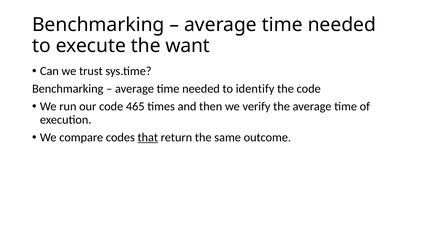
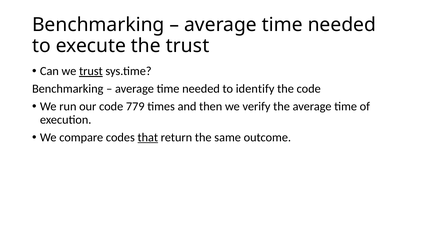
the want: want -> trust (188, 46)
trust underline: none -> present (91, 71)
465: 465 -> 779 (135, 106)
